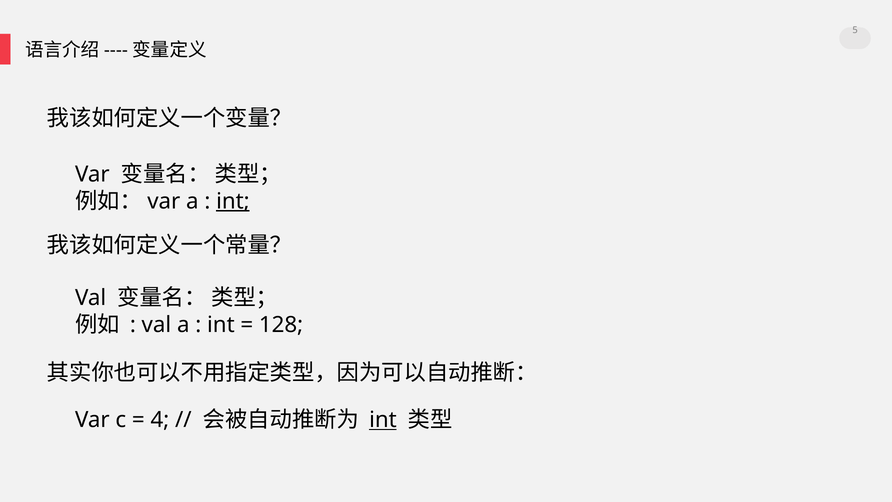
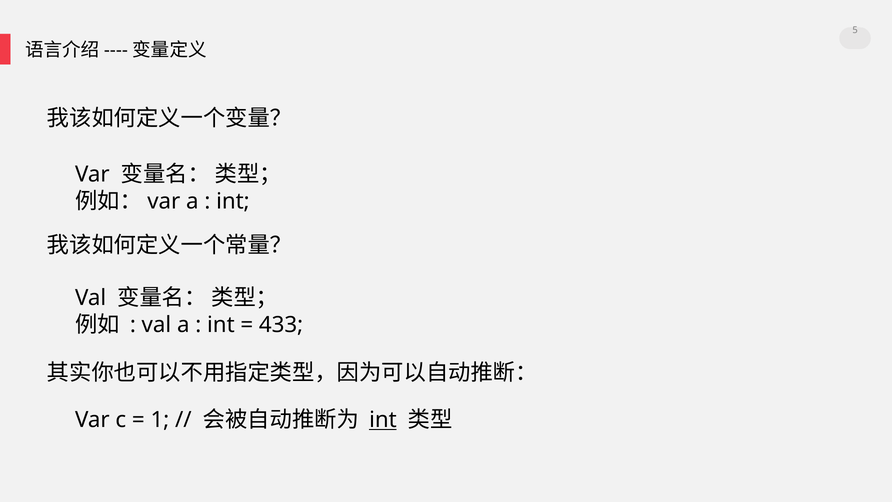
int underline: present -> none (233, 201)
128: 128 -> 433 (281, 325)
4: 4 -> 1 (160, 420)
